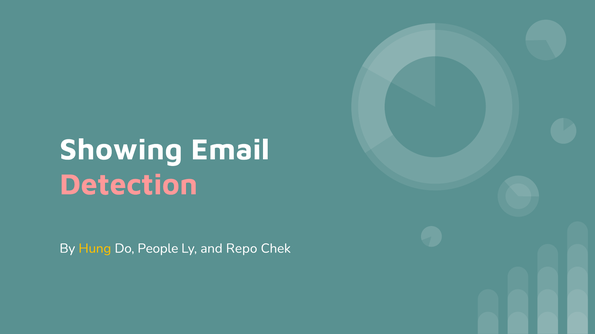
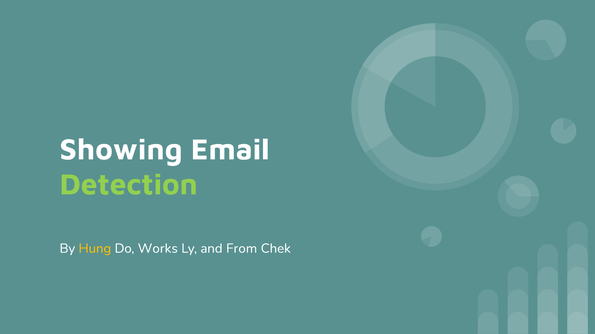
Detection colour: pink -> light green (129, 185)
People: People -> Works (158, 249)
Repo: Repo -> From (242, 249)
